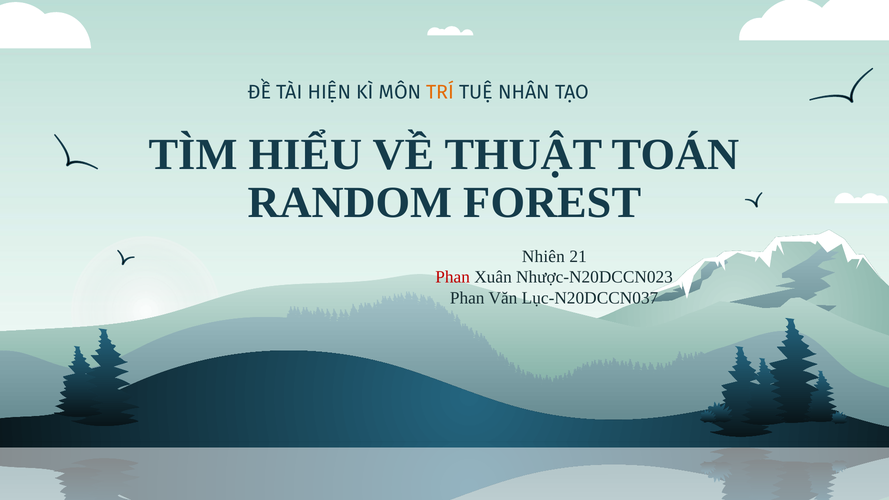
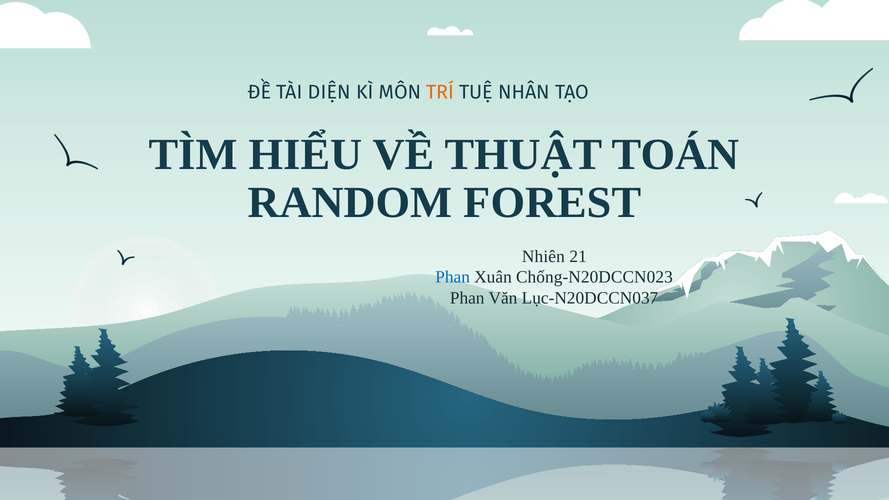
HIỆN: HIỆN -> DIỆN (329, 92)
Phan colour: red -> blue (453, 277)
Nhược-N20DCCN023: Nhược-N20DCCN023 -> Chống-N20DCCN023 (594, 277)
